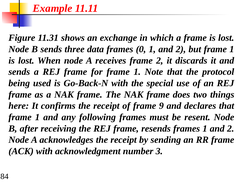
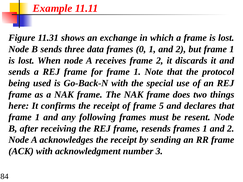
9: 9 -> 5 (161, 106)
